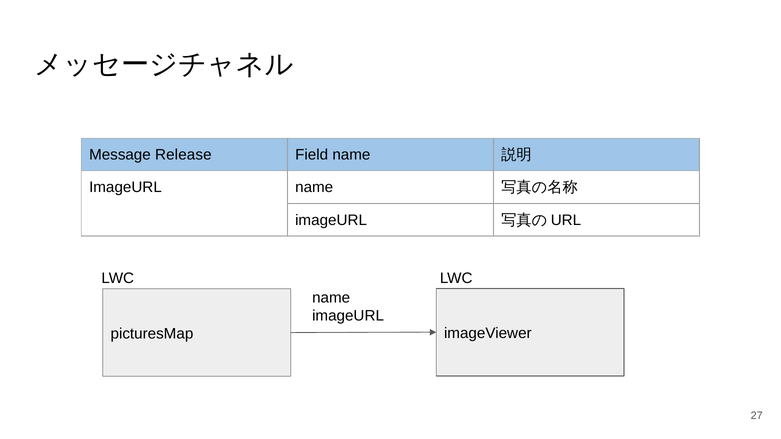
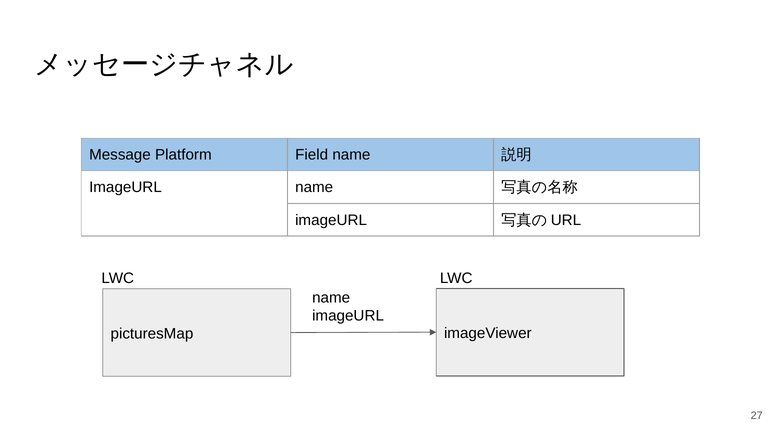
Release: Release -> Platform (183, 155)
